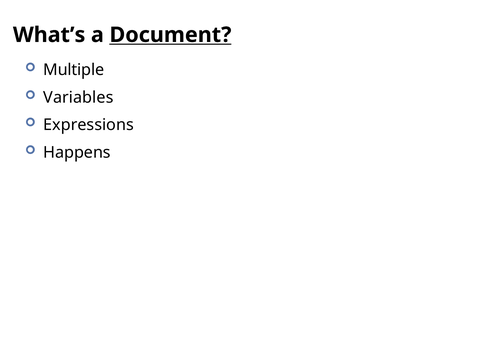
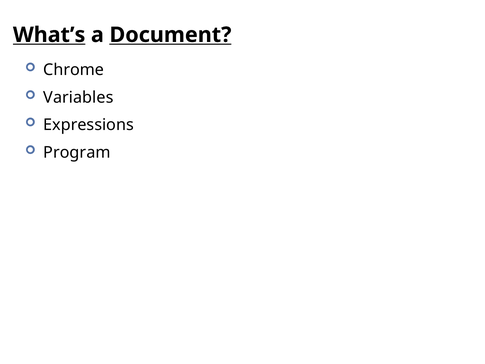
What’s underline: none -> present (49, 35)
Multiple: Multiple -> Chrome (74, 70)
Happens: Happens -> Program (77, 152)
